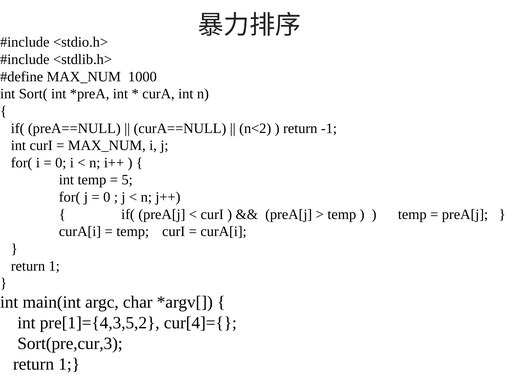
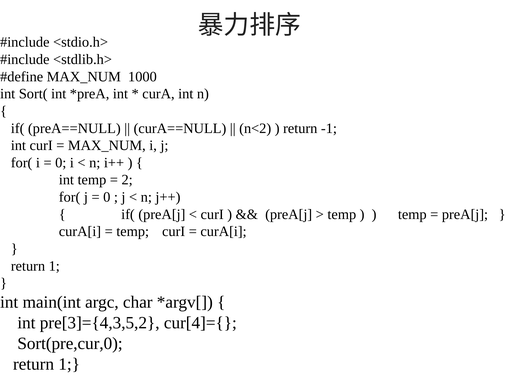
5: 5 -> 2 (127, 180)
pre[1]={4,3,5,2: pre[1]={4,3,5,2 -> pre[3]={4,3,5,2 (100, 323)
Sort(pre,cur,3: Sort(pre,cur,3 -> Sort(pre,cur,0 (70, 344)
